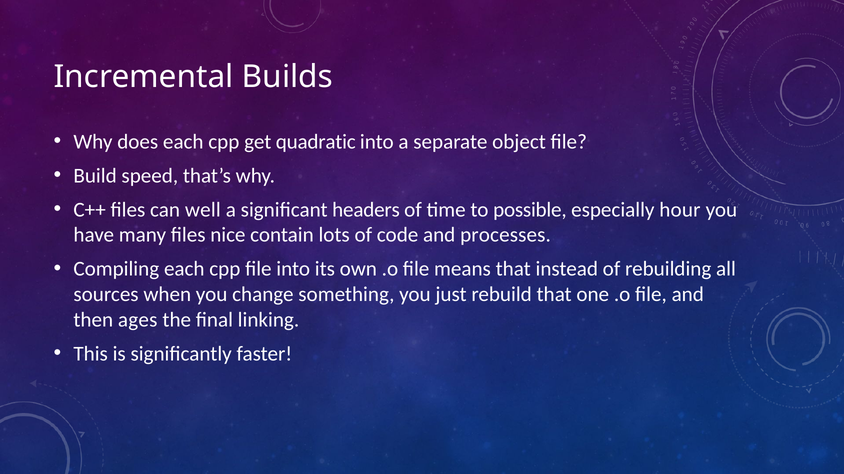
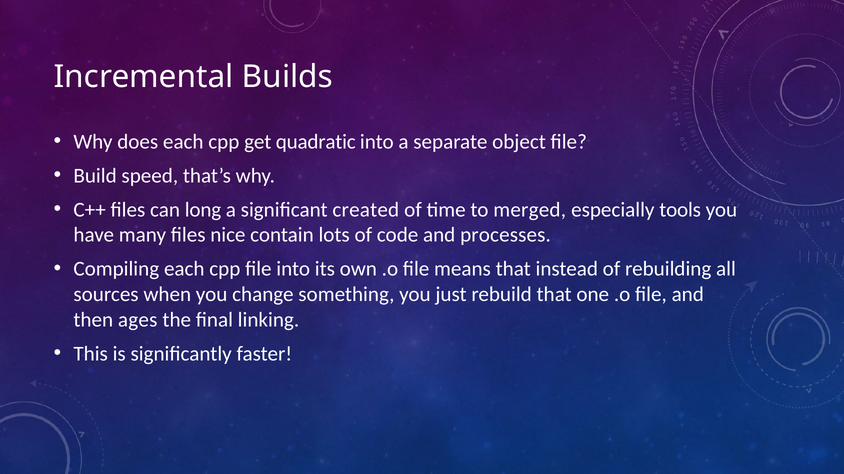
well: well -> long (203, 210)
headers: headers -> created (366, 210)
possible: possible -> merged (530, 210)
hour: hour -> tools (680, 210)
